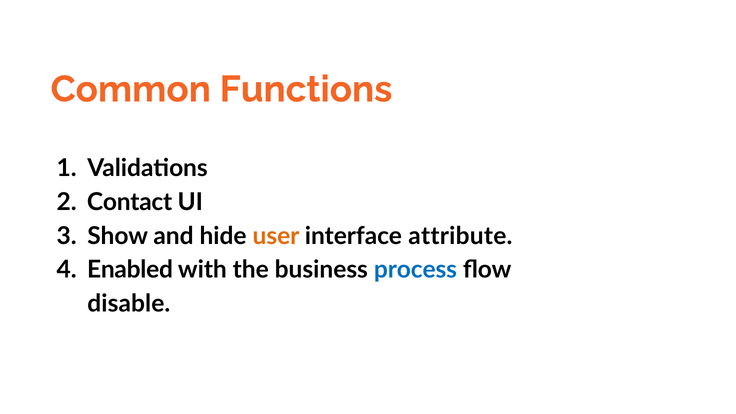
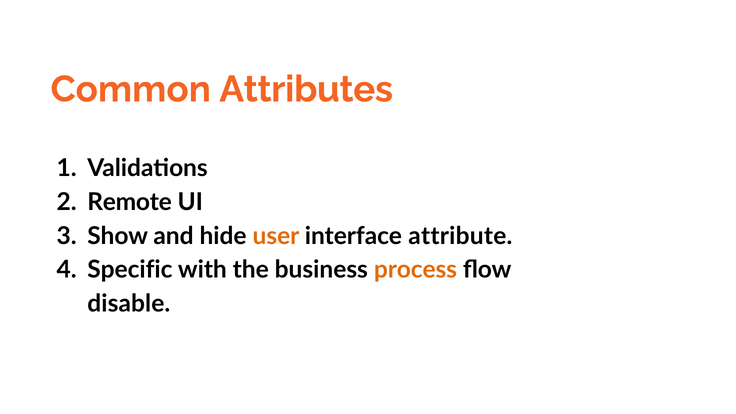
Functions: Functions -> Attributes (306, 89)
Contact: Contact -> Remote (130, 202)
Enabled: Enabled -> Specific (130, 270)
process colour: blue -> orange (415, 270)
